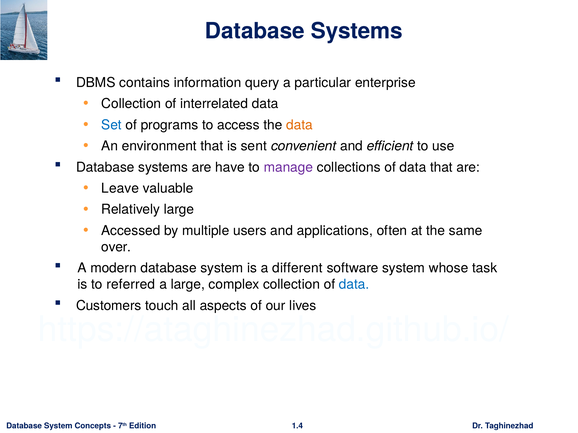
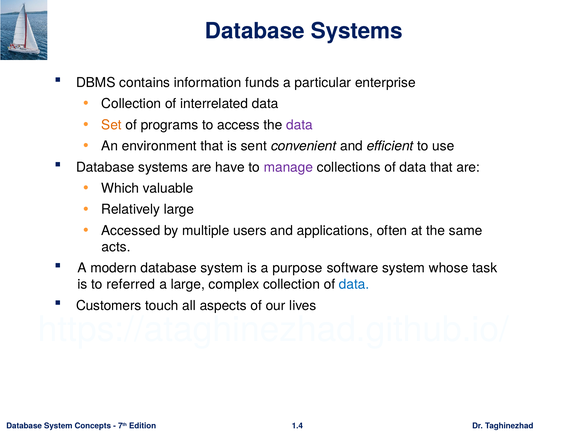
query: query -> funds (262, 83)
Set colour: blue -> orange (112, 125)
data colour: orange -> purple (299, 125)
Leave: Leave -> Which (120, 189)
over: over -> acts (116, 247)
different: different -> purpose (298, 268)
